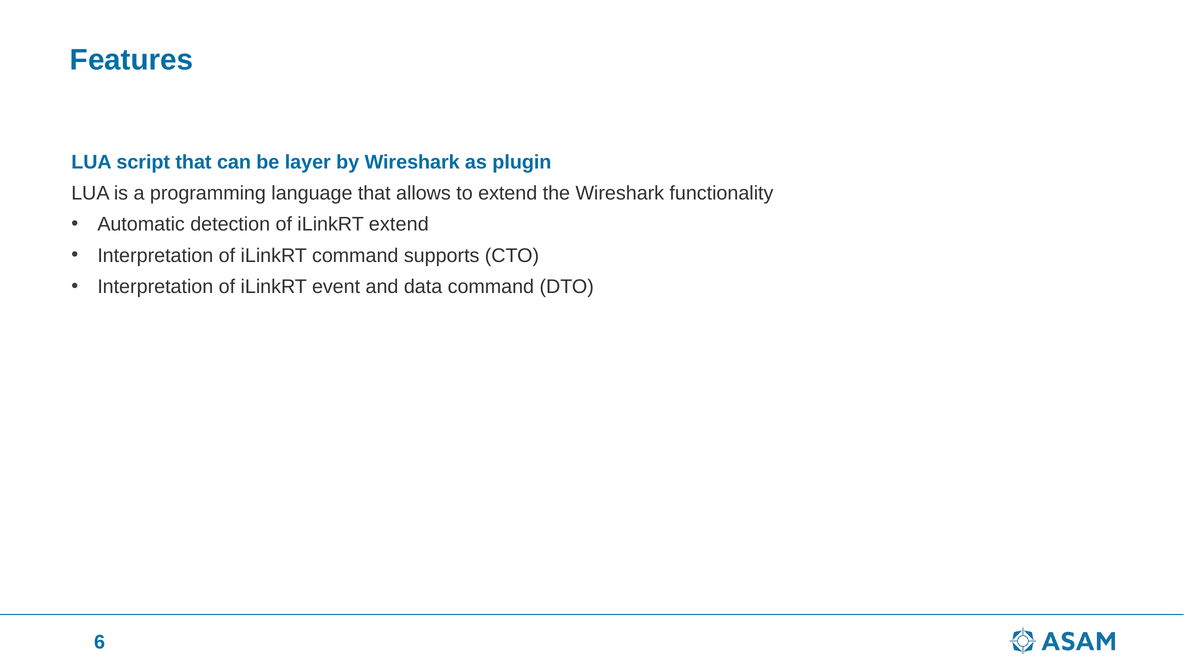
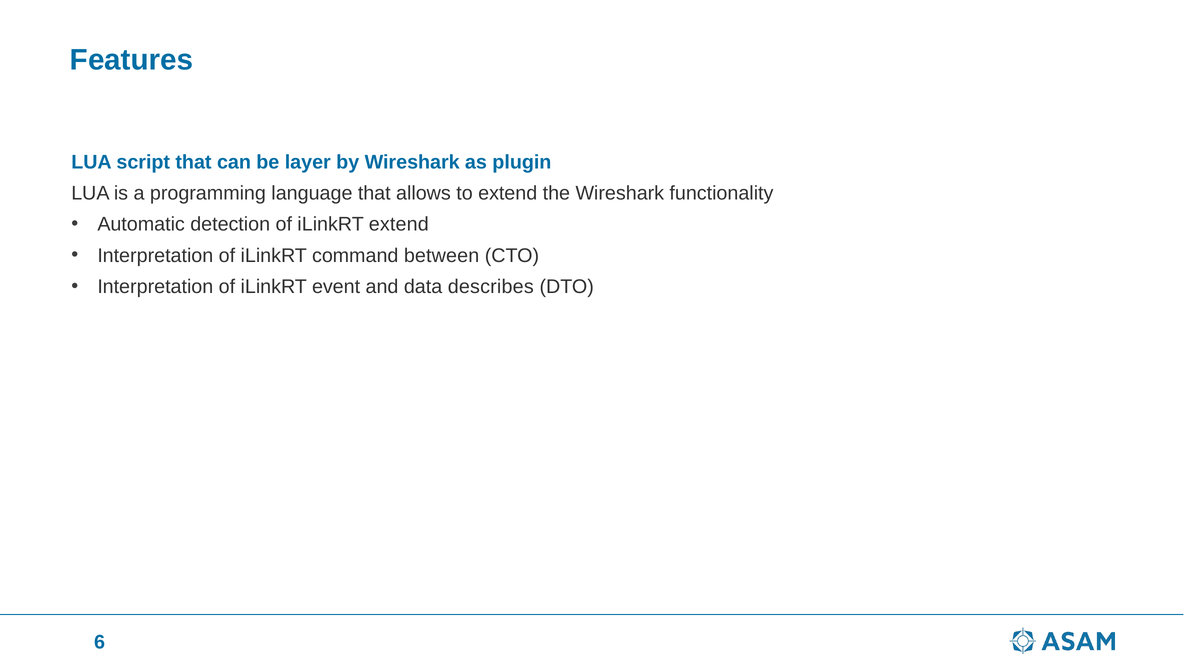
supports: supports -> between (442, 255)
data command: command -> describes (491, 287)
